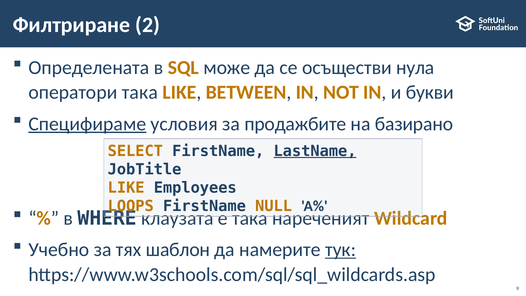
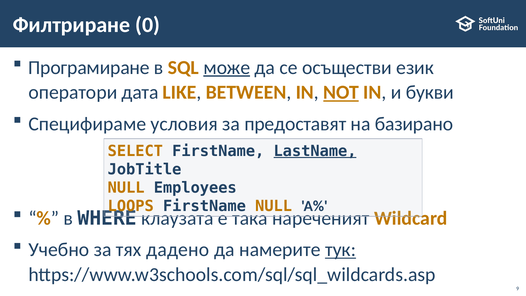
2: 2 -> 0 (148, 25)
Определената: Определената -> Програмиране (89, 68)
може underline: none -> present (227, 68)
нула: нула -> език (415, 68)
оператори така: така -> дата (140, 92)
NOT underline: none -> present (341, 92)
Специфираме underline: present -> none (87, 124)
продажбите: продажбите -> предоставят (295, 124)
LIKE: LIKE -> NULL (126, 188)
шаблон: шаблон -> дадено (178, 250)
